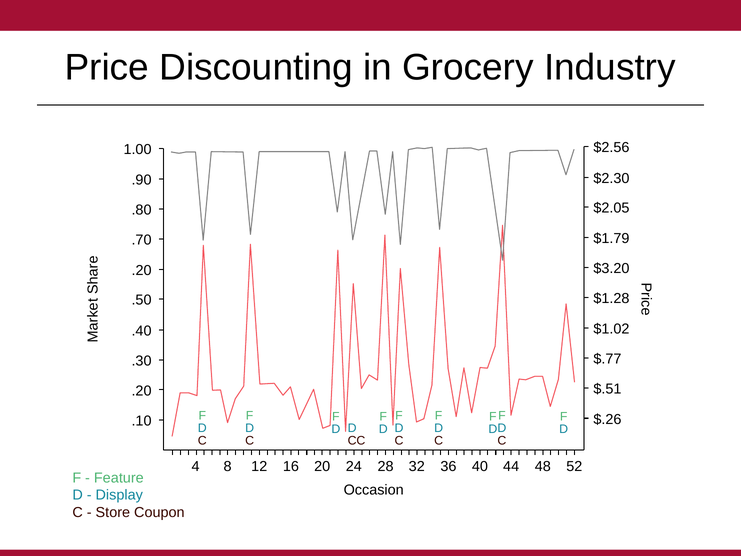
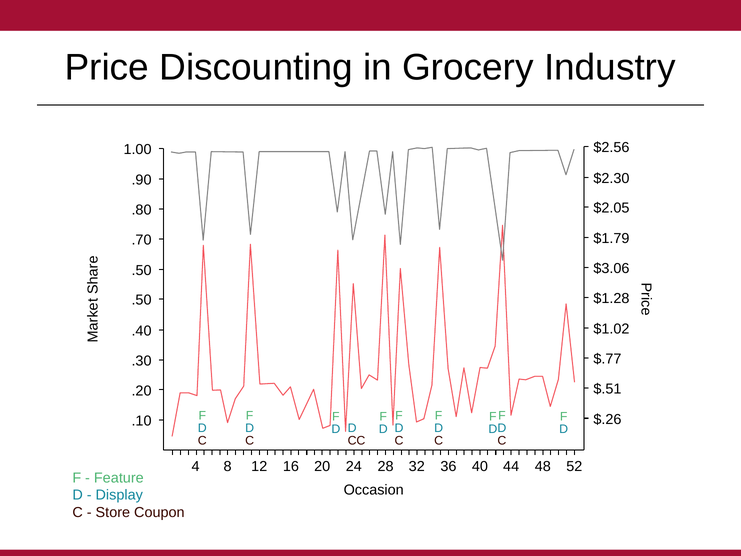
$3.20: $3.20 -> $3.06 (611, 269)
.20: .20 -> .50 (142, 270)
